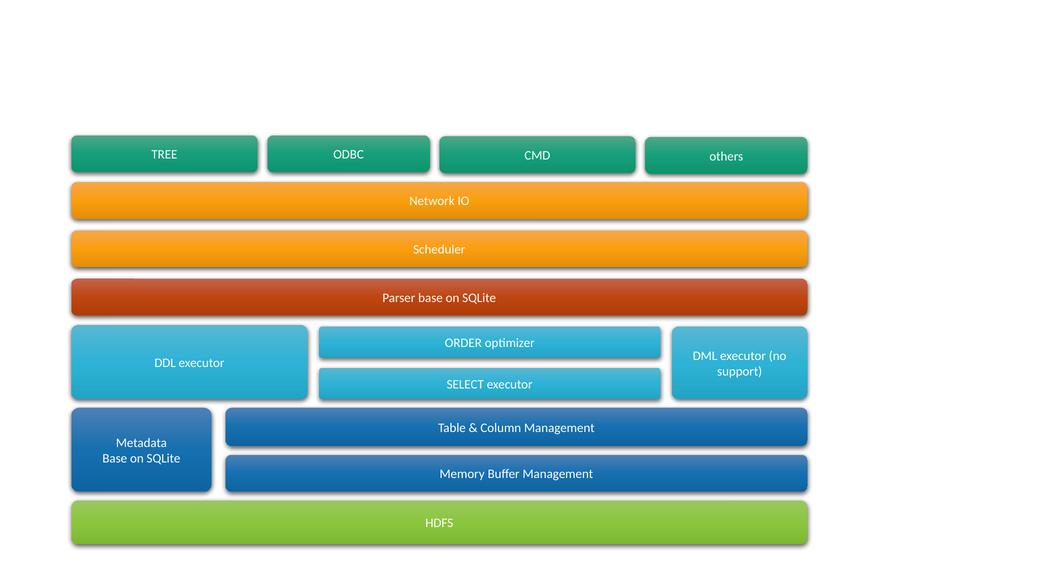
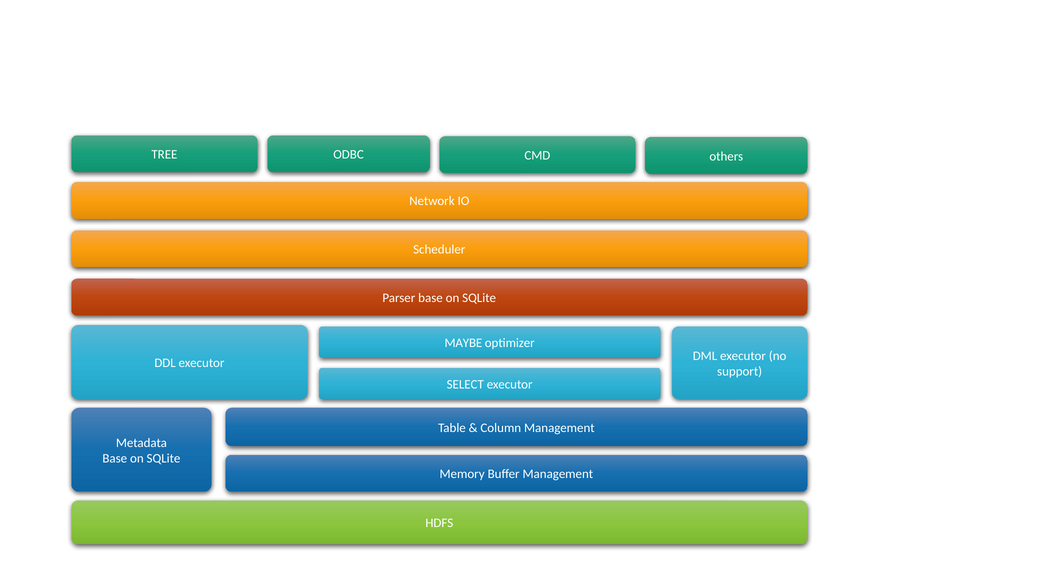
ORDER: ORDER -> MAYBE (463, 343)
